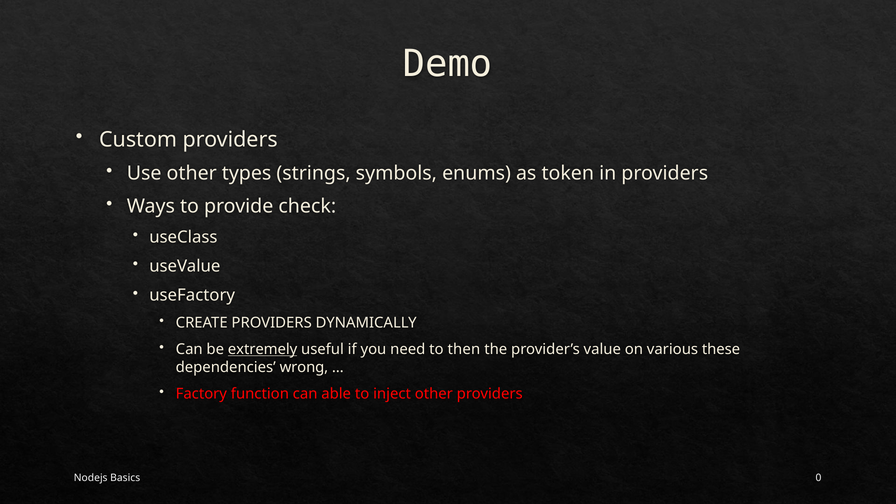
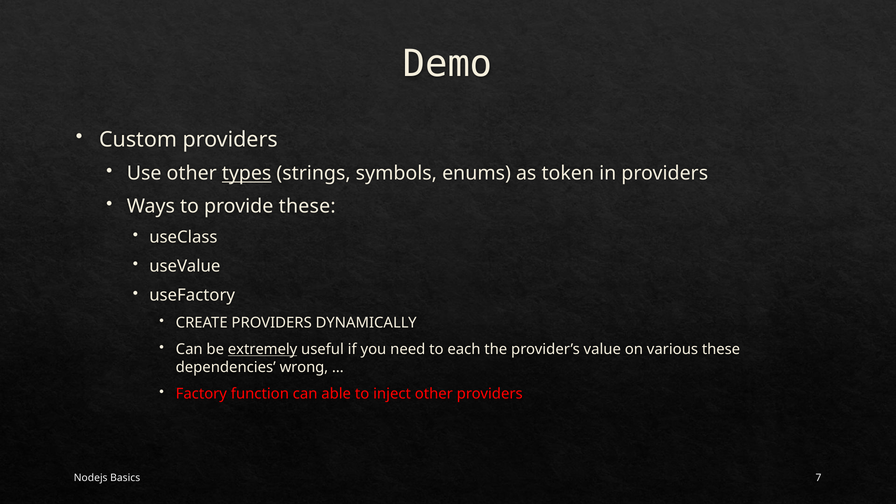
types underline: none -> present (247, 173)
provide check: check -> these (307, 207)
then: then -> each (464, 349)
0: 0 -> 7 (818, 478)
